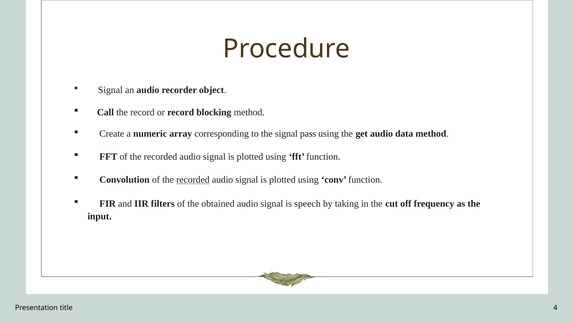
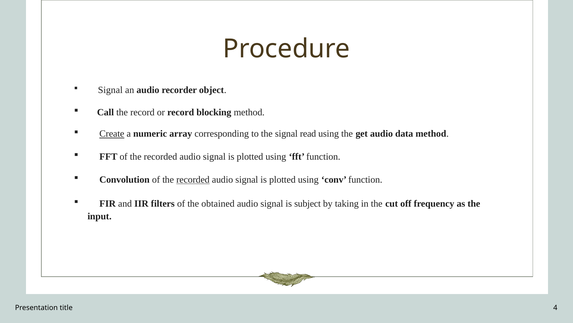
Create underline: none -> present (112, 134)
pass: pass -> read (308, 134)
speech: speech -> subject (308, 203)
